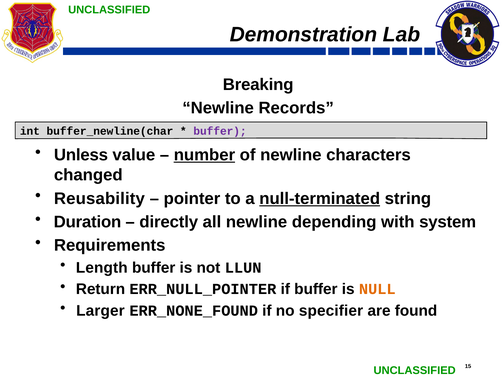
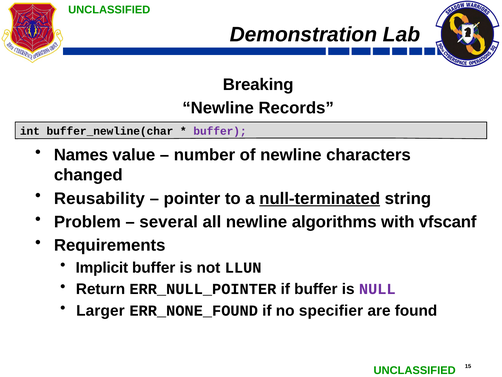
Unless: Unless -> Names (81, 155)
number underline: present -> none (204, 155)
Duration: Duration -> Problem (87, 222)
directly: directly -> several (169, 222)
depending: depending -> algorithms (334, 222)
system: system -> vfscanf (448, 222)
Length: Length -> Implicit (102, 267)
NULL colour: orange -> purple (377, 289)
